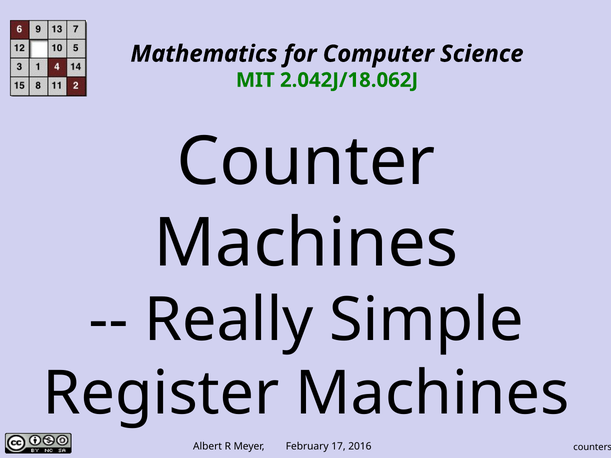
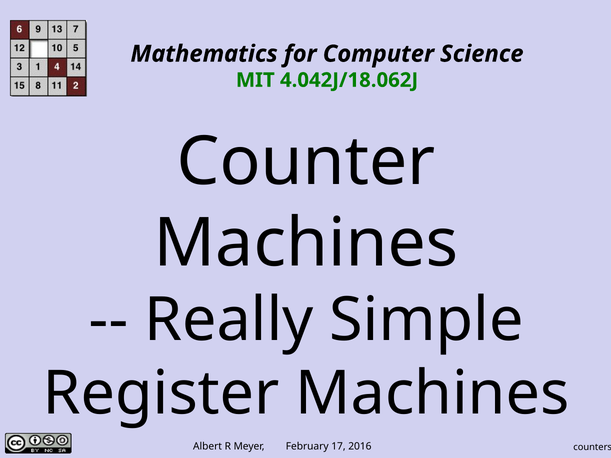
2.042J/18.062J: 2.042J/18.062J -> 4.042J/18.062J (349, 80)
